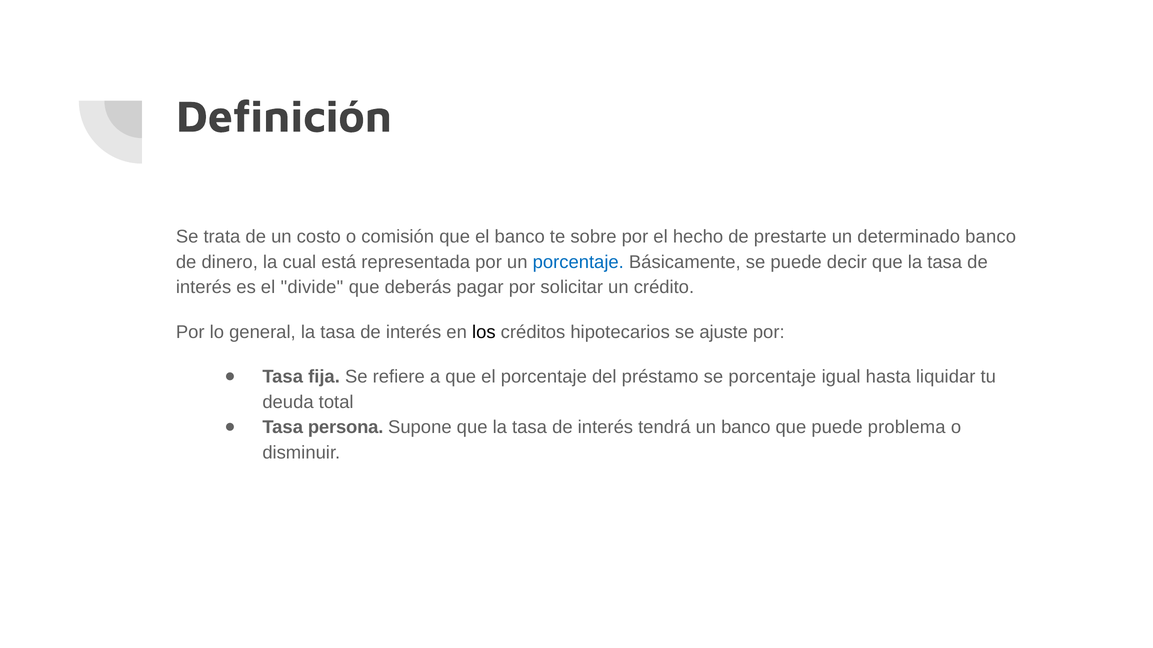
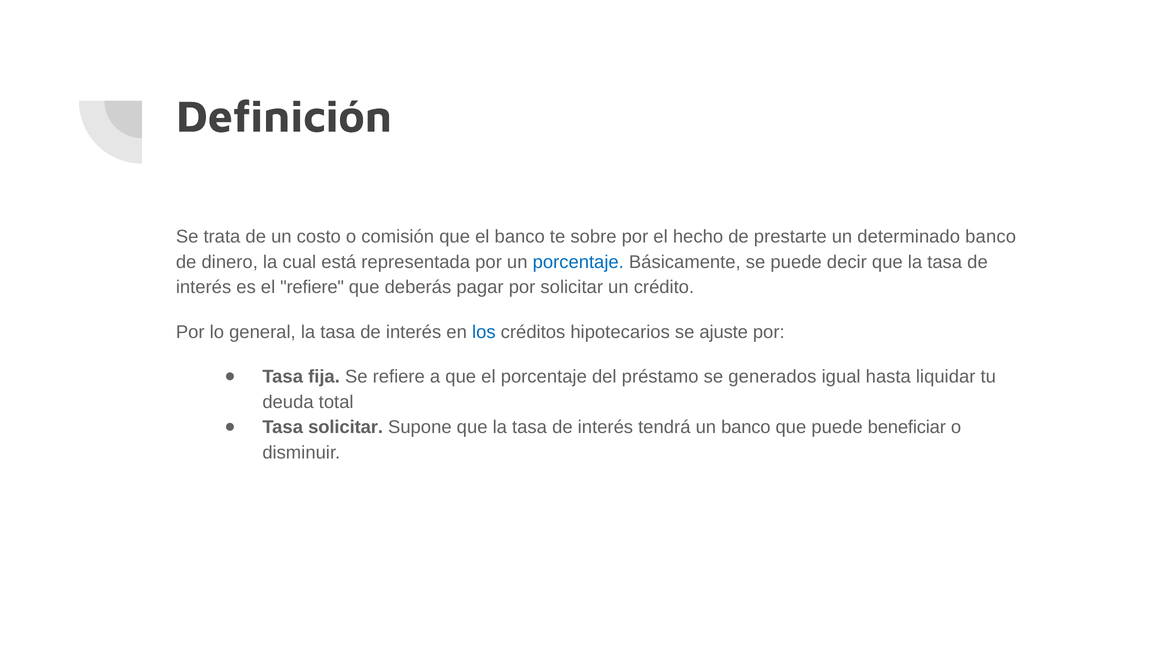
el divide: divide -> refiere (312, 288)
los colour: black -> blue (484, 332)
se porcentaje: porcentaje -> generados (772, 377)
Tasa persona: persona -> solicitar (346, 428)
problema: problema -> beneficiar (907, 428)
